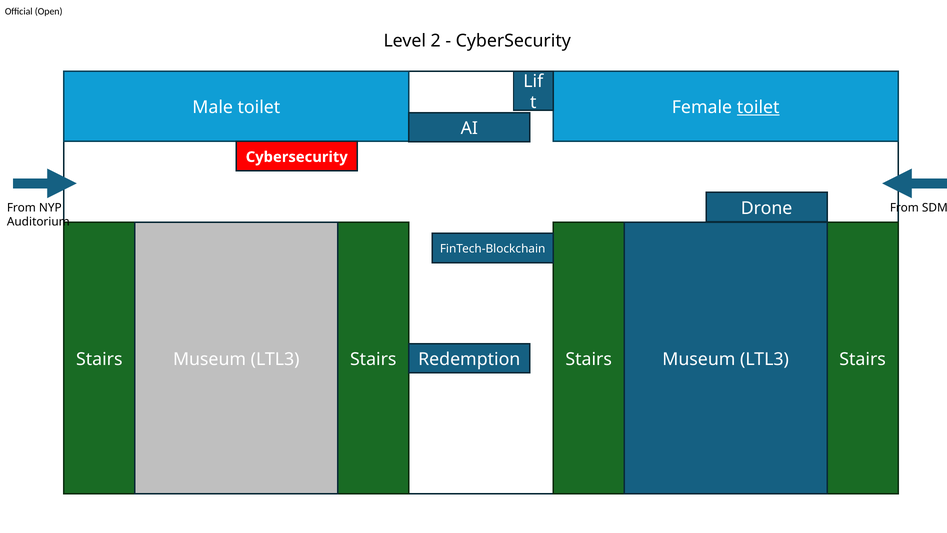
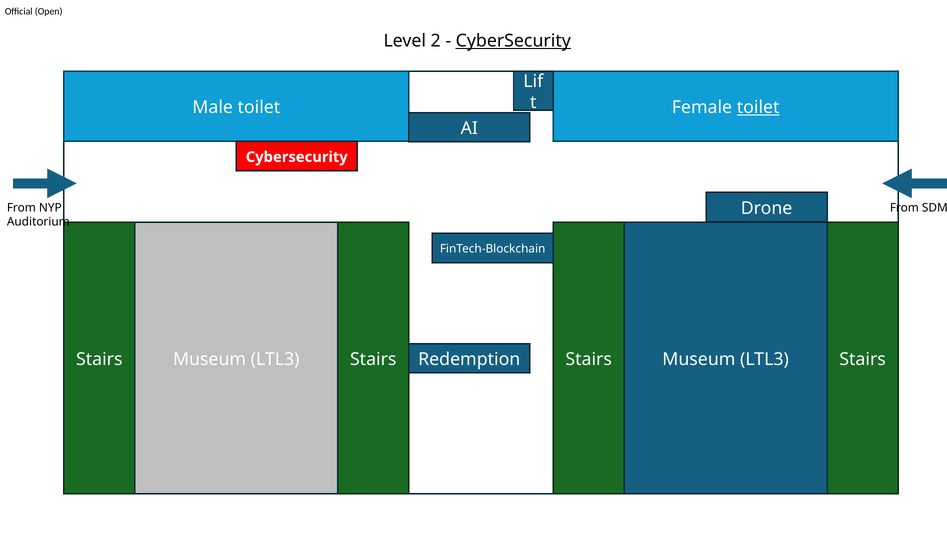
CyberSecurity underline: none -> present (513, 41)
